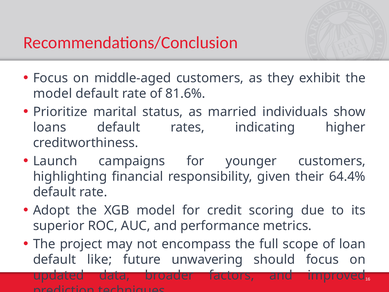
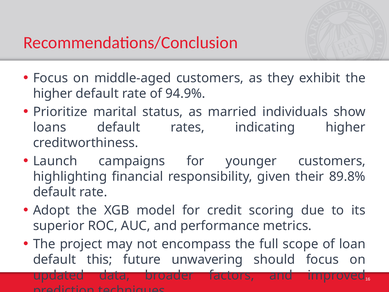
model: model -> higher (53, 93)
81.6%: 81.6% -> 94.9% (185, 93)
64.4%: 64.4% -> 89.8% (347, 176)
like: like -> this (100, 259)
